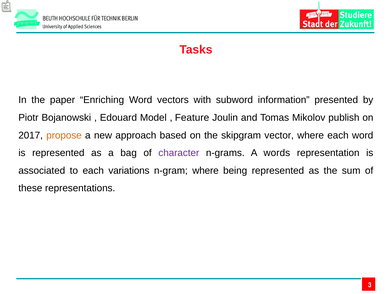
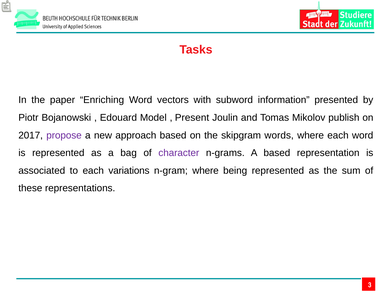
Feature: Feature -> Present (192, 118)
propose colour: orange -> purple (64, 135)
vector: vector -> words (279, 135)
A words: words -> based (277, 153)
